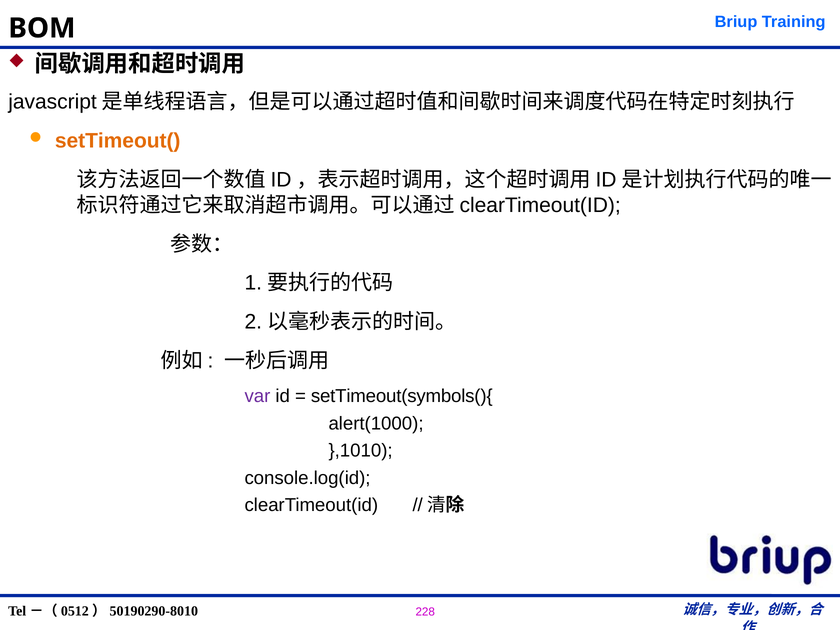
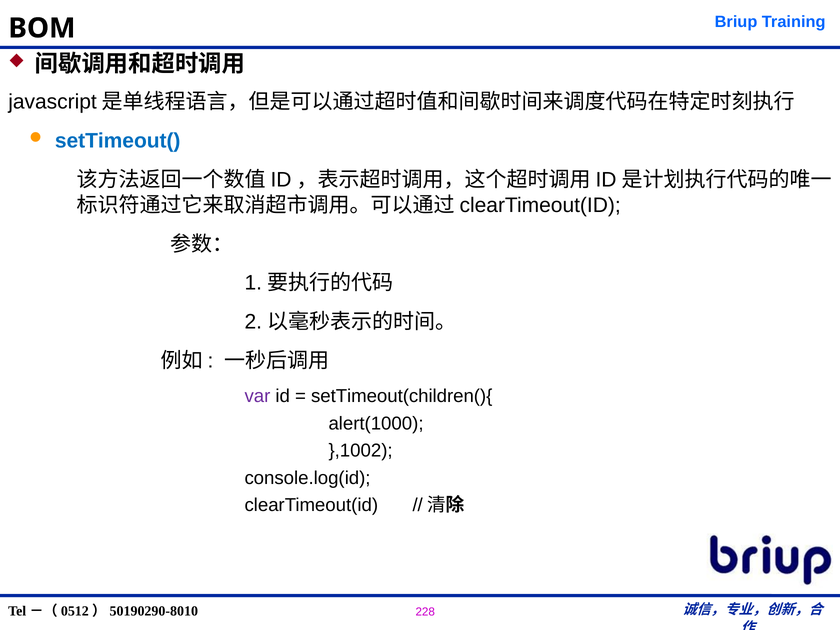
setTimeout( colour: orange -> blue (118, 141)
setTimeout(symbols(){: setTimeout(symbols(){ -> setTimeout(children(){ (402, 396)
},1010: },1010 -> },1002 (361, 451)
